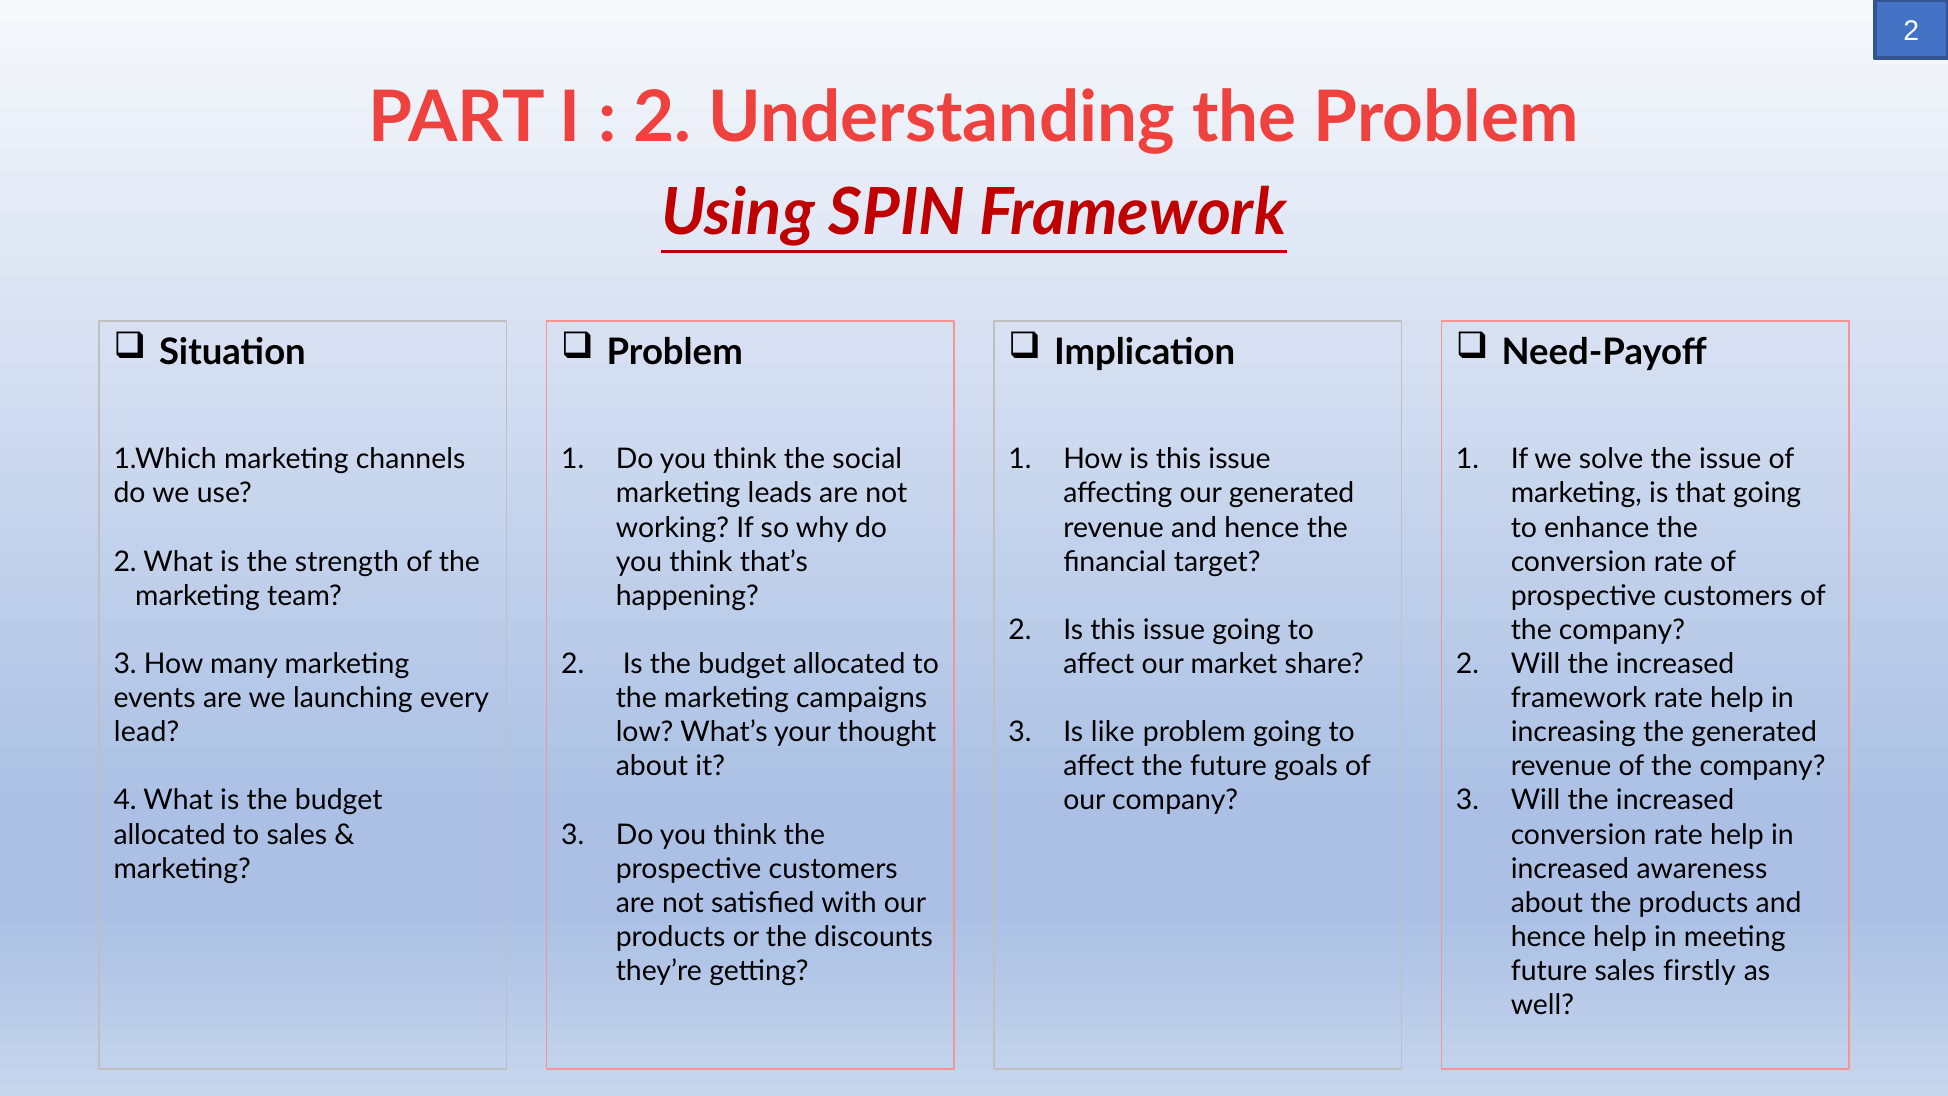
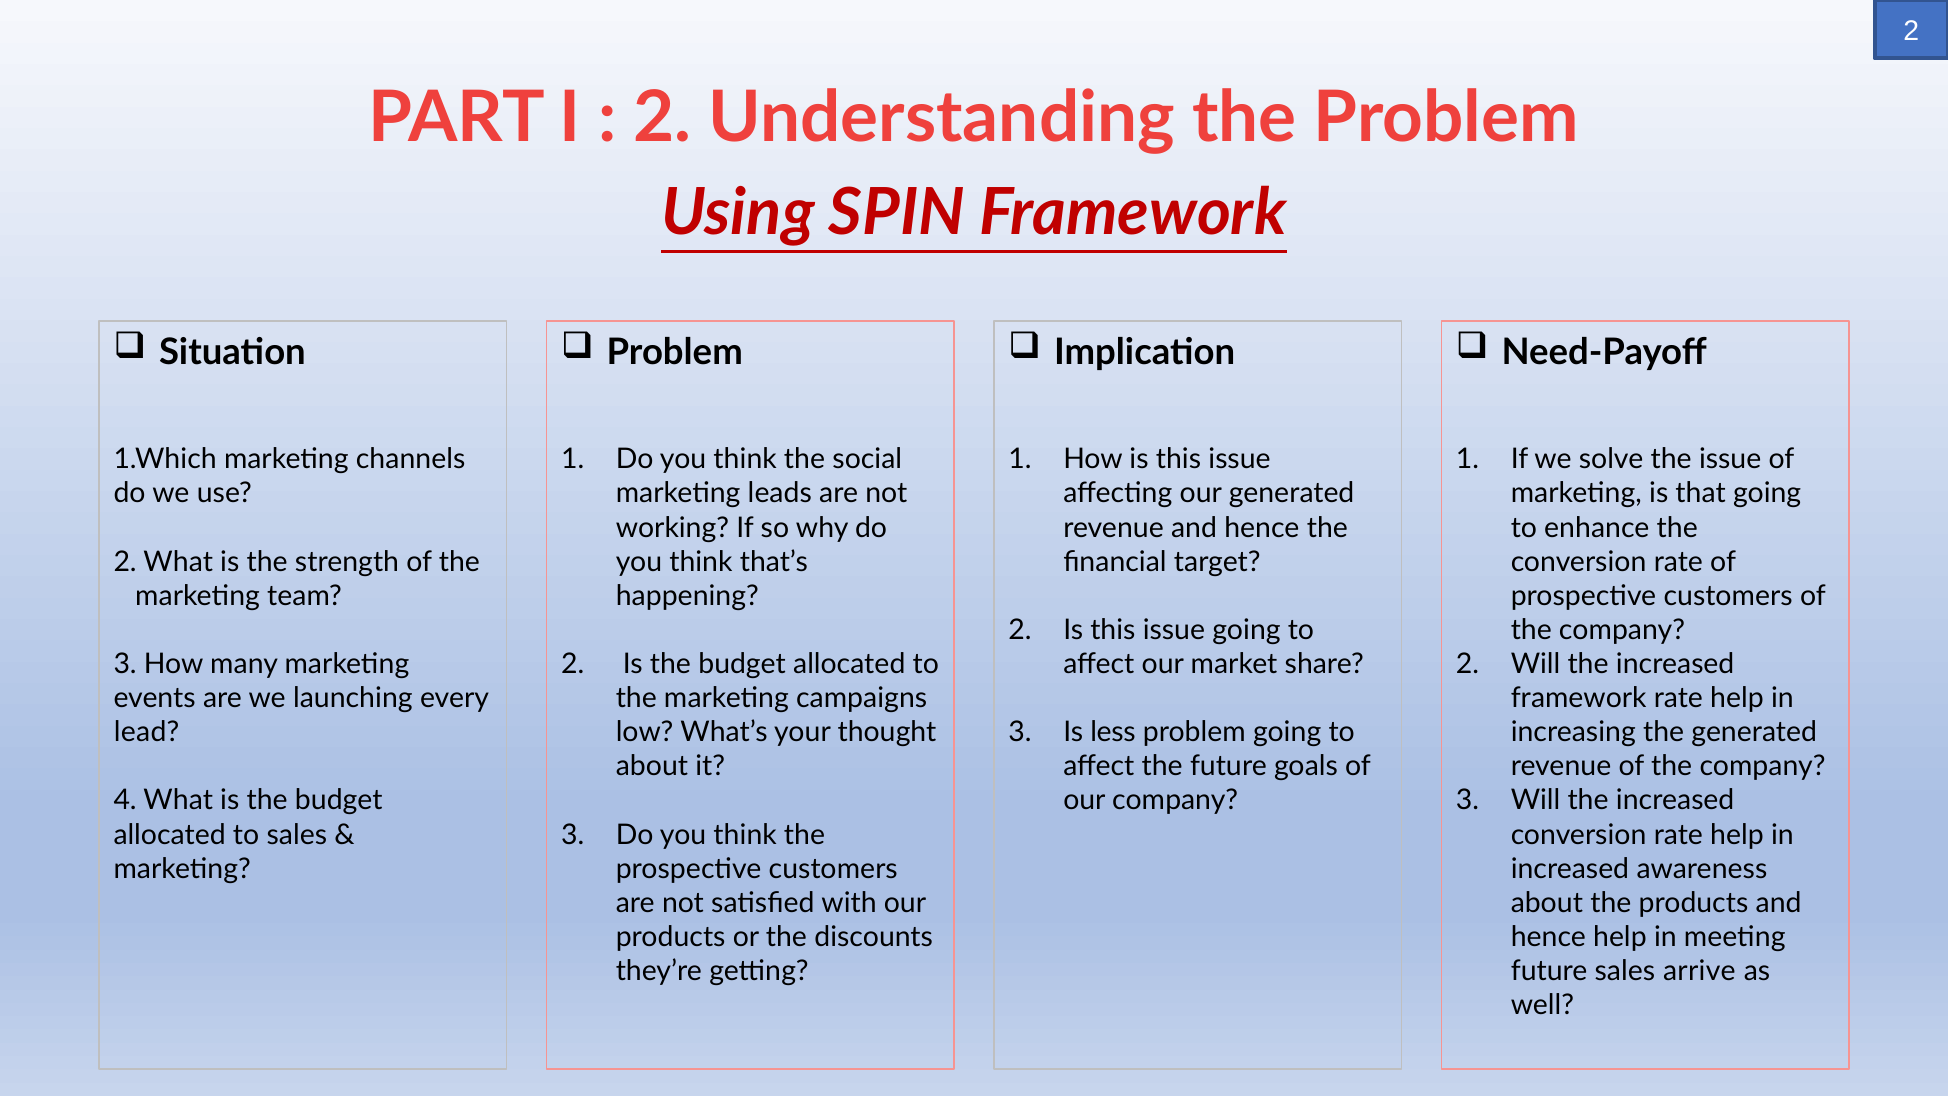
like: like -> less (1113, 732)
firstly: firstly -> arrive (1699, 971)
